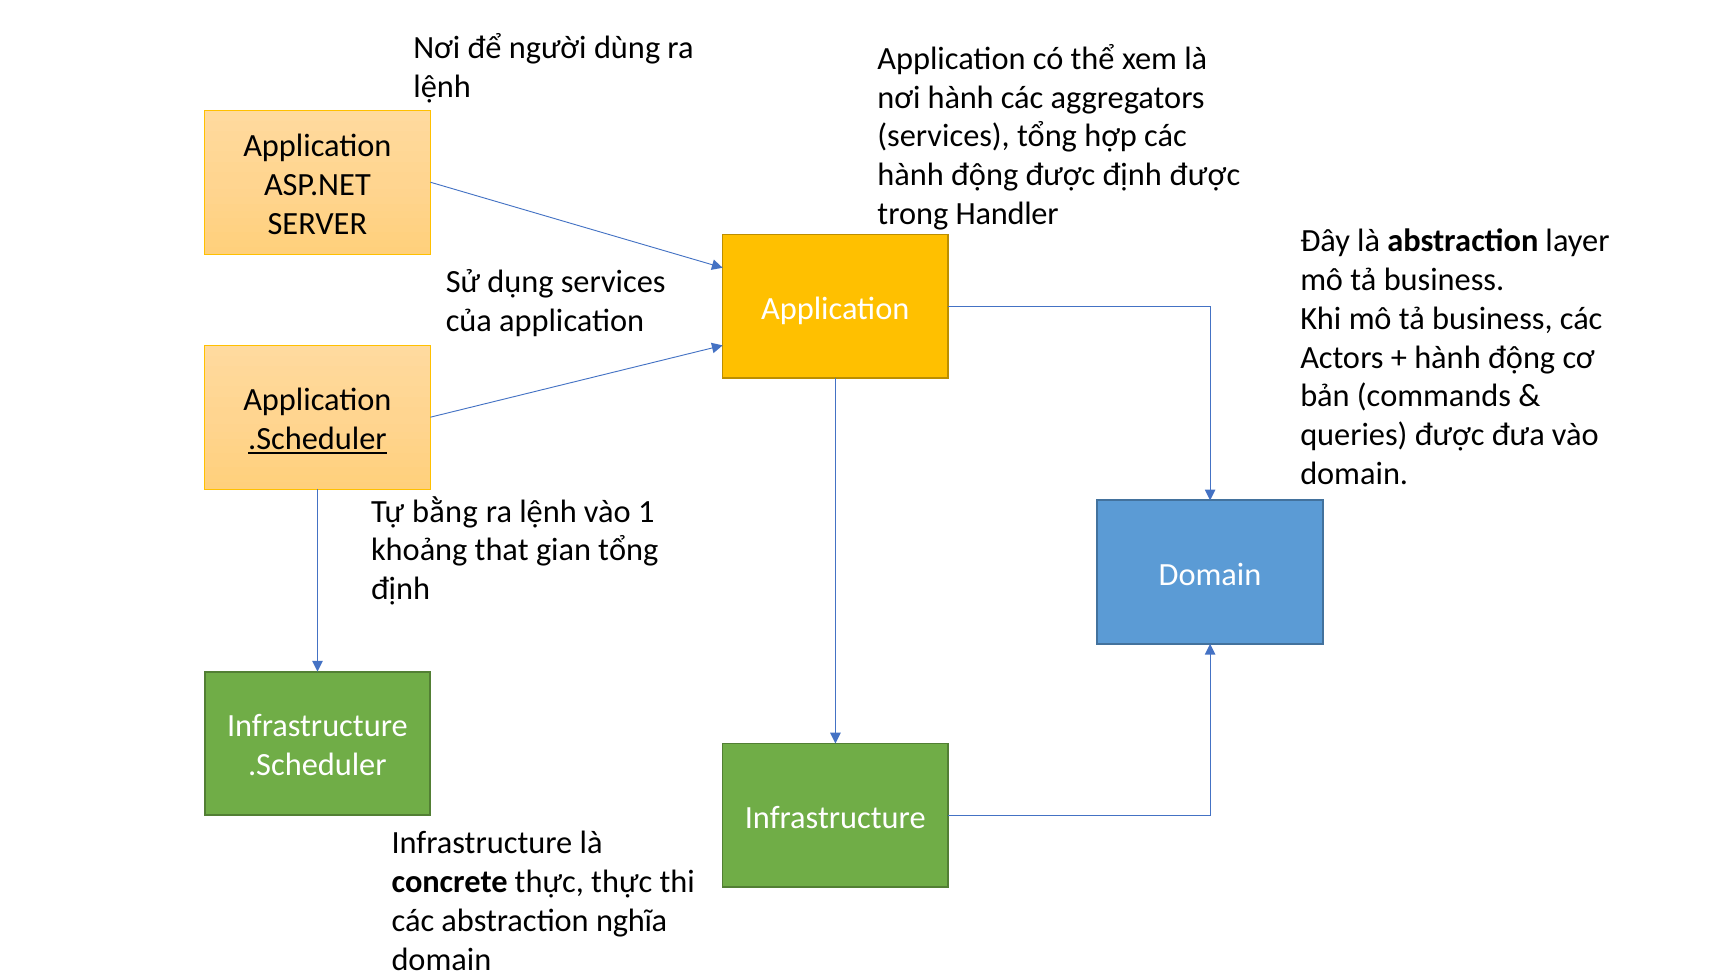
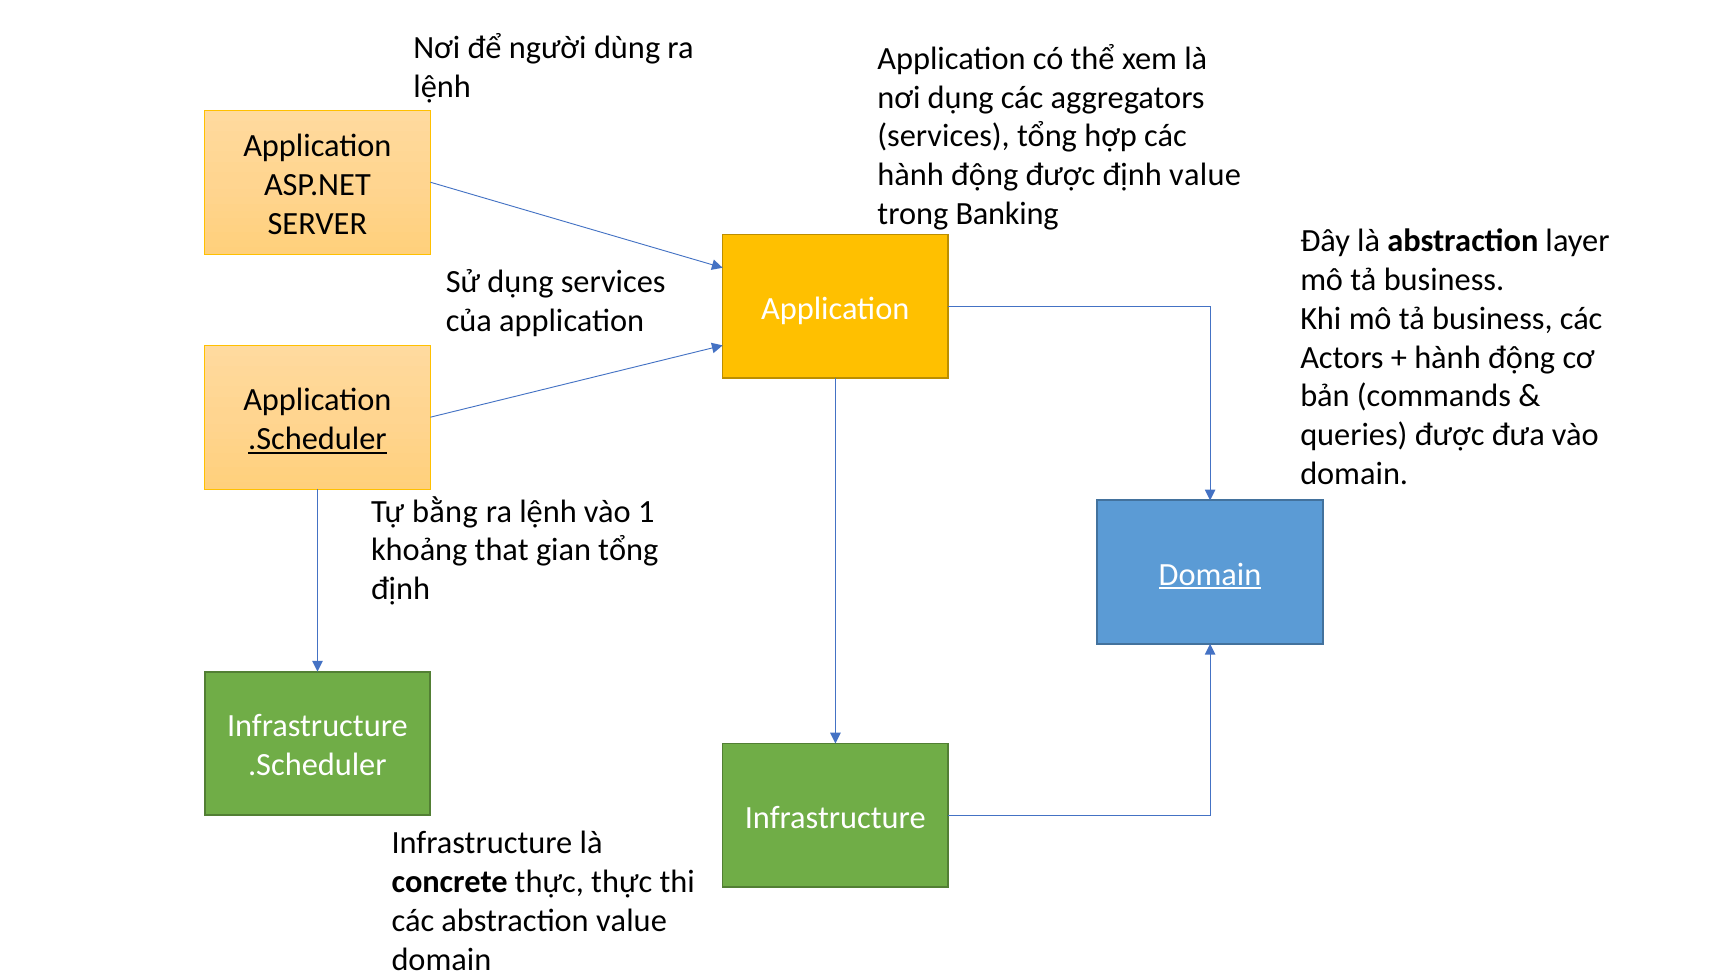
nơi hành: hành -> dụng (961, 97)
định được: được -> value (1205, 175)
Handler: Handler -> Banking (1007, 214)
Domain underline: none -> present (1210, 575)
abstraction nghĩa: nghĩa -> value (631, 921)
